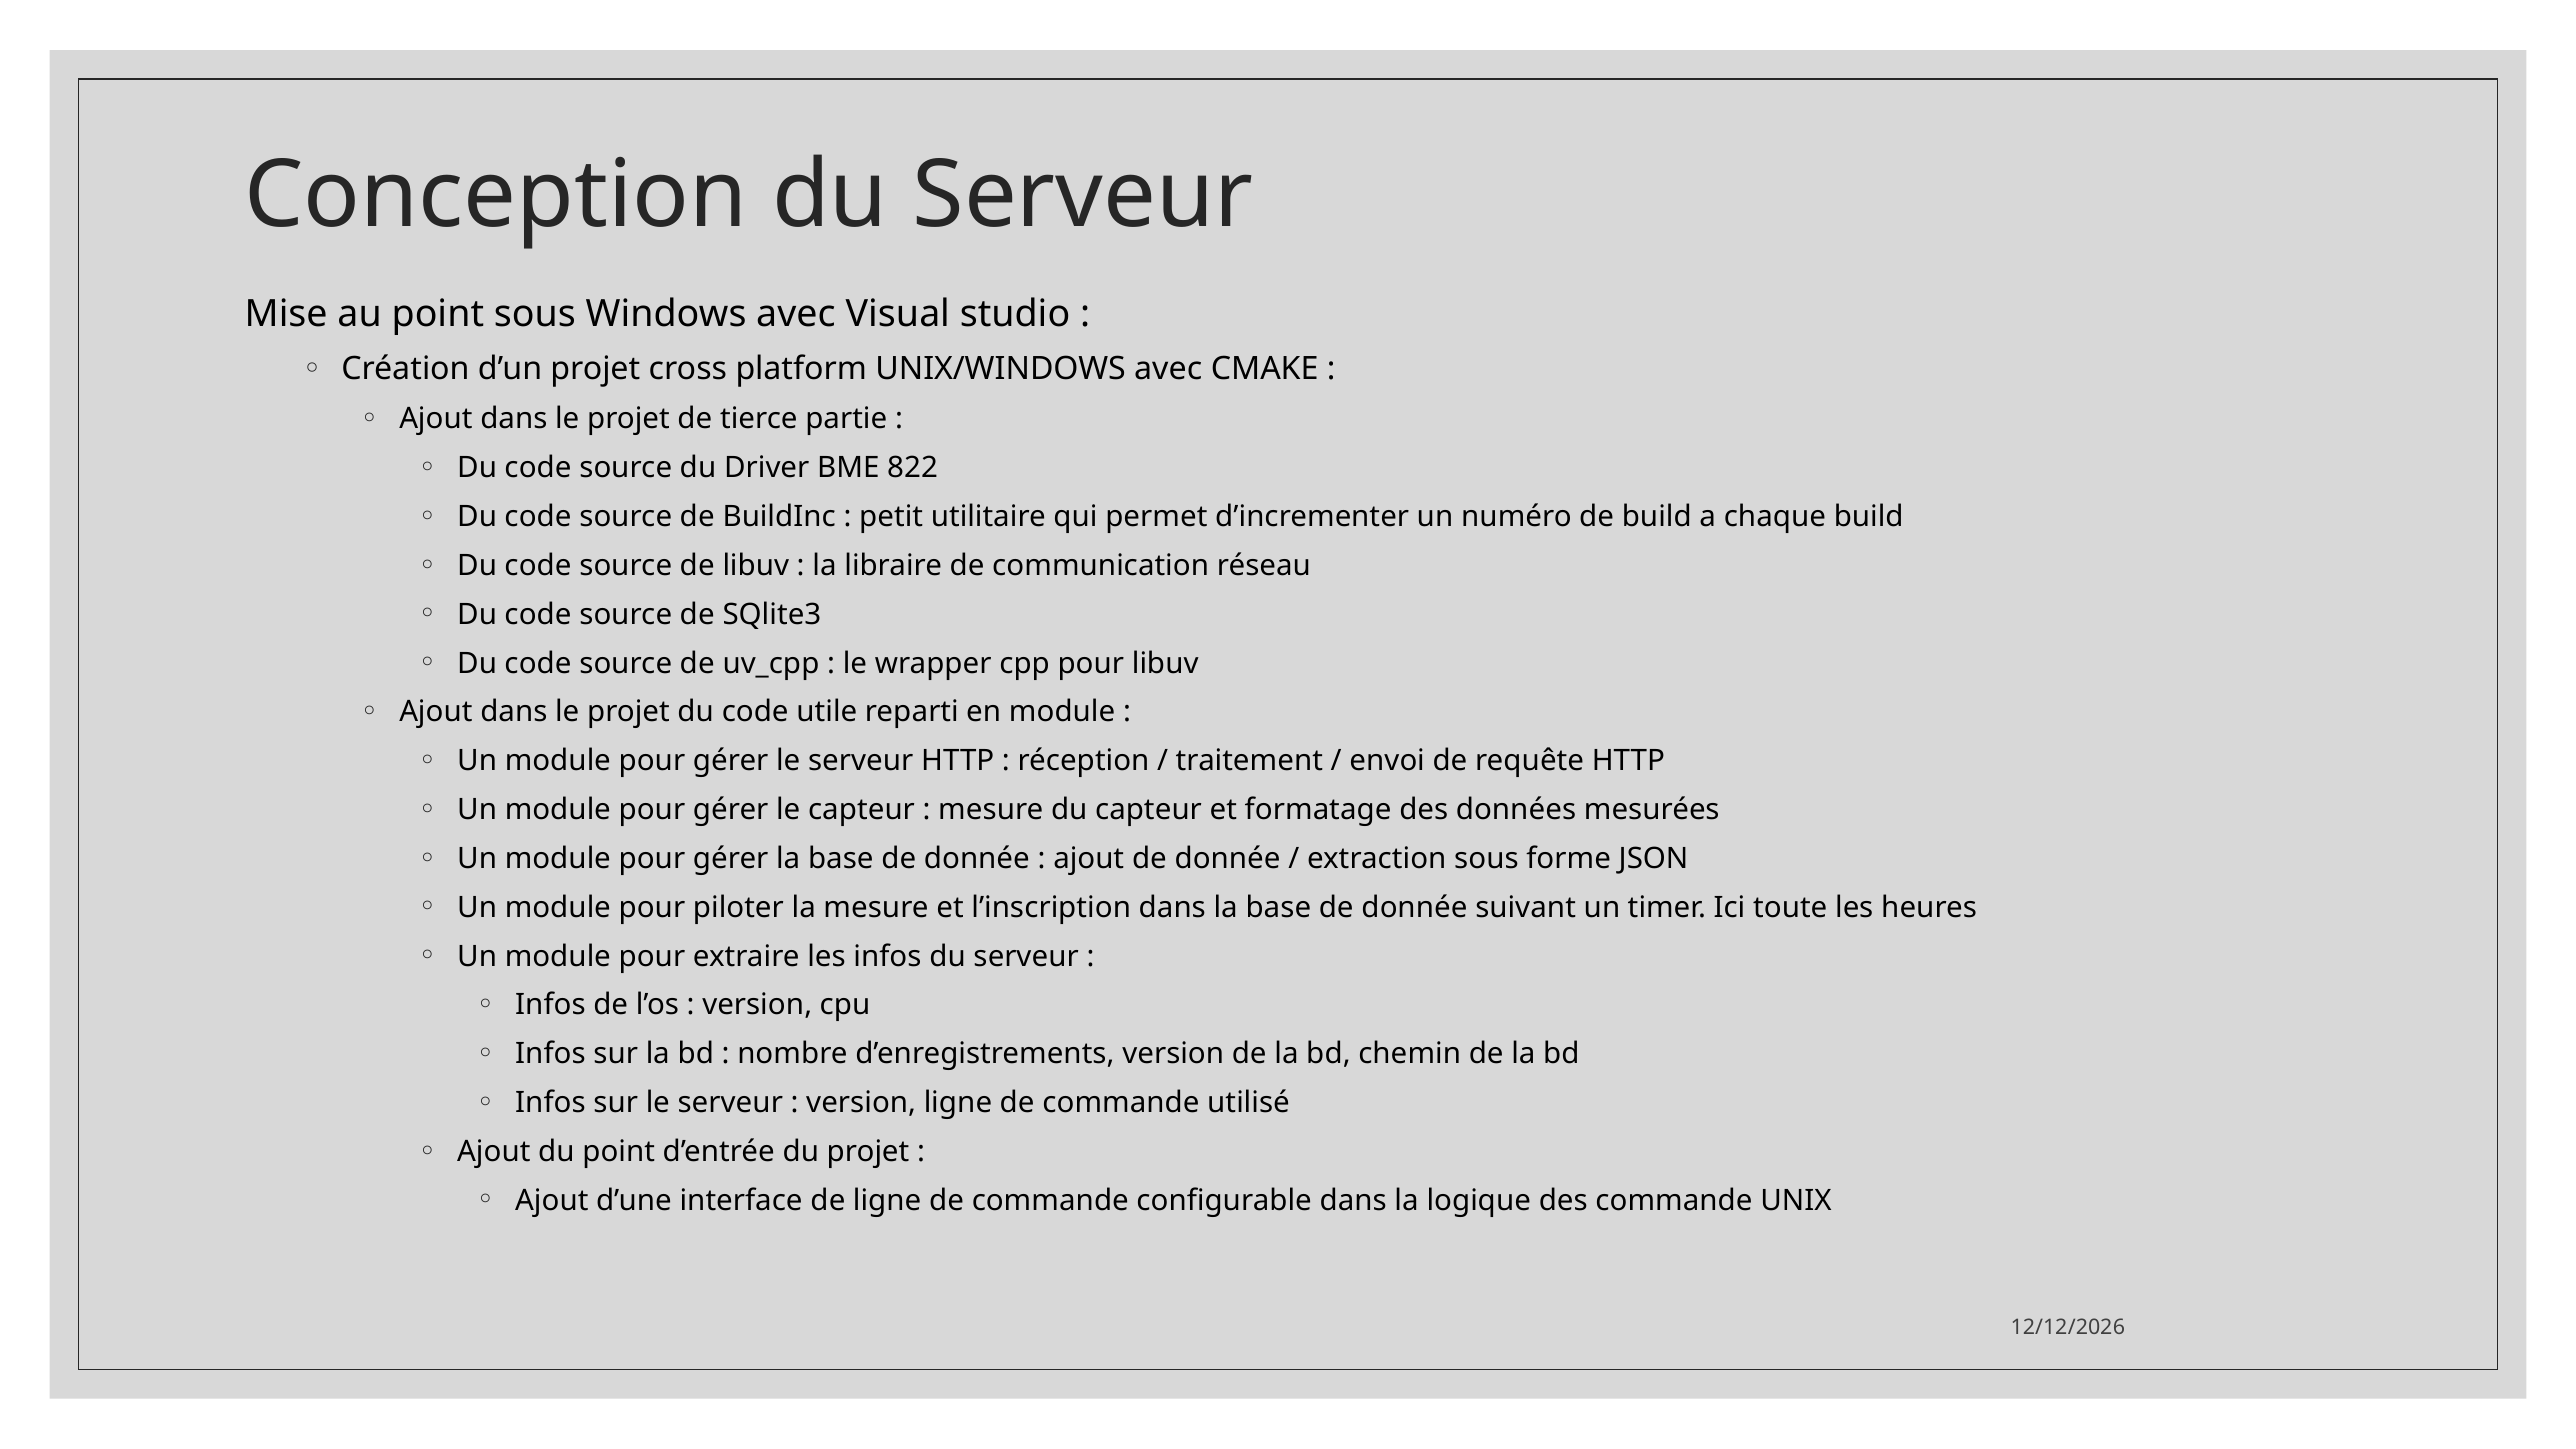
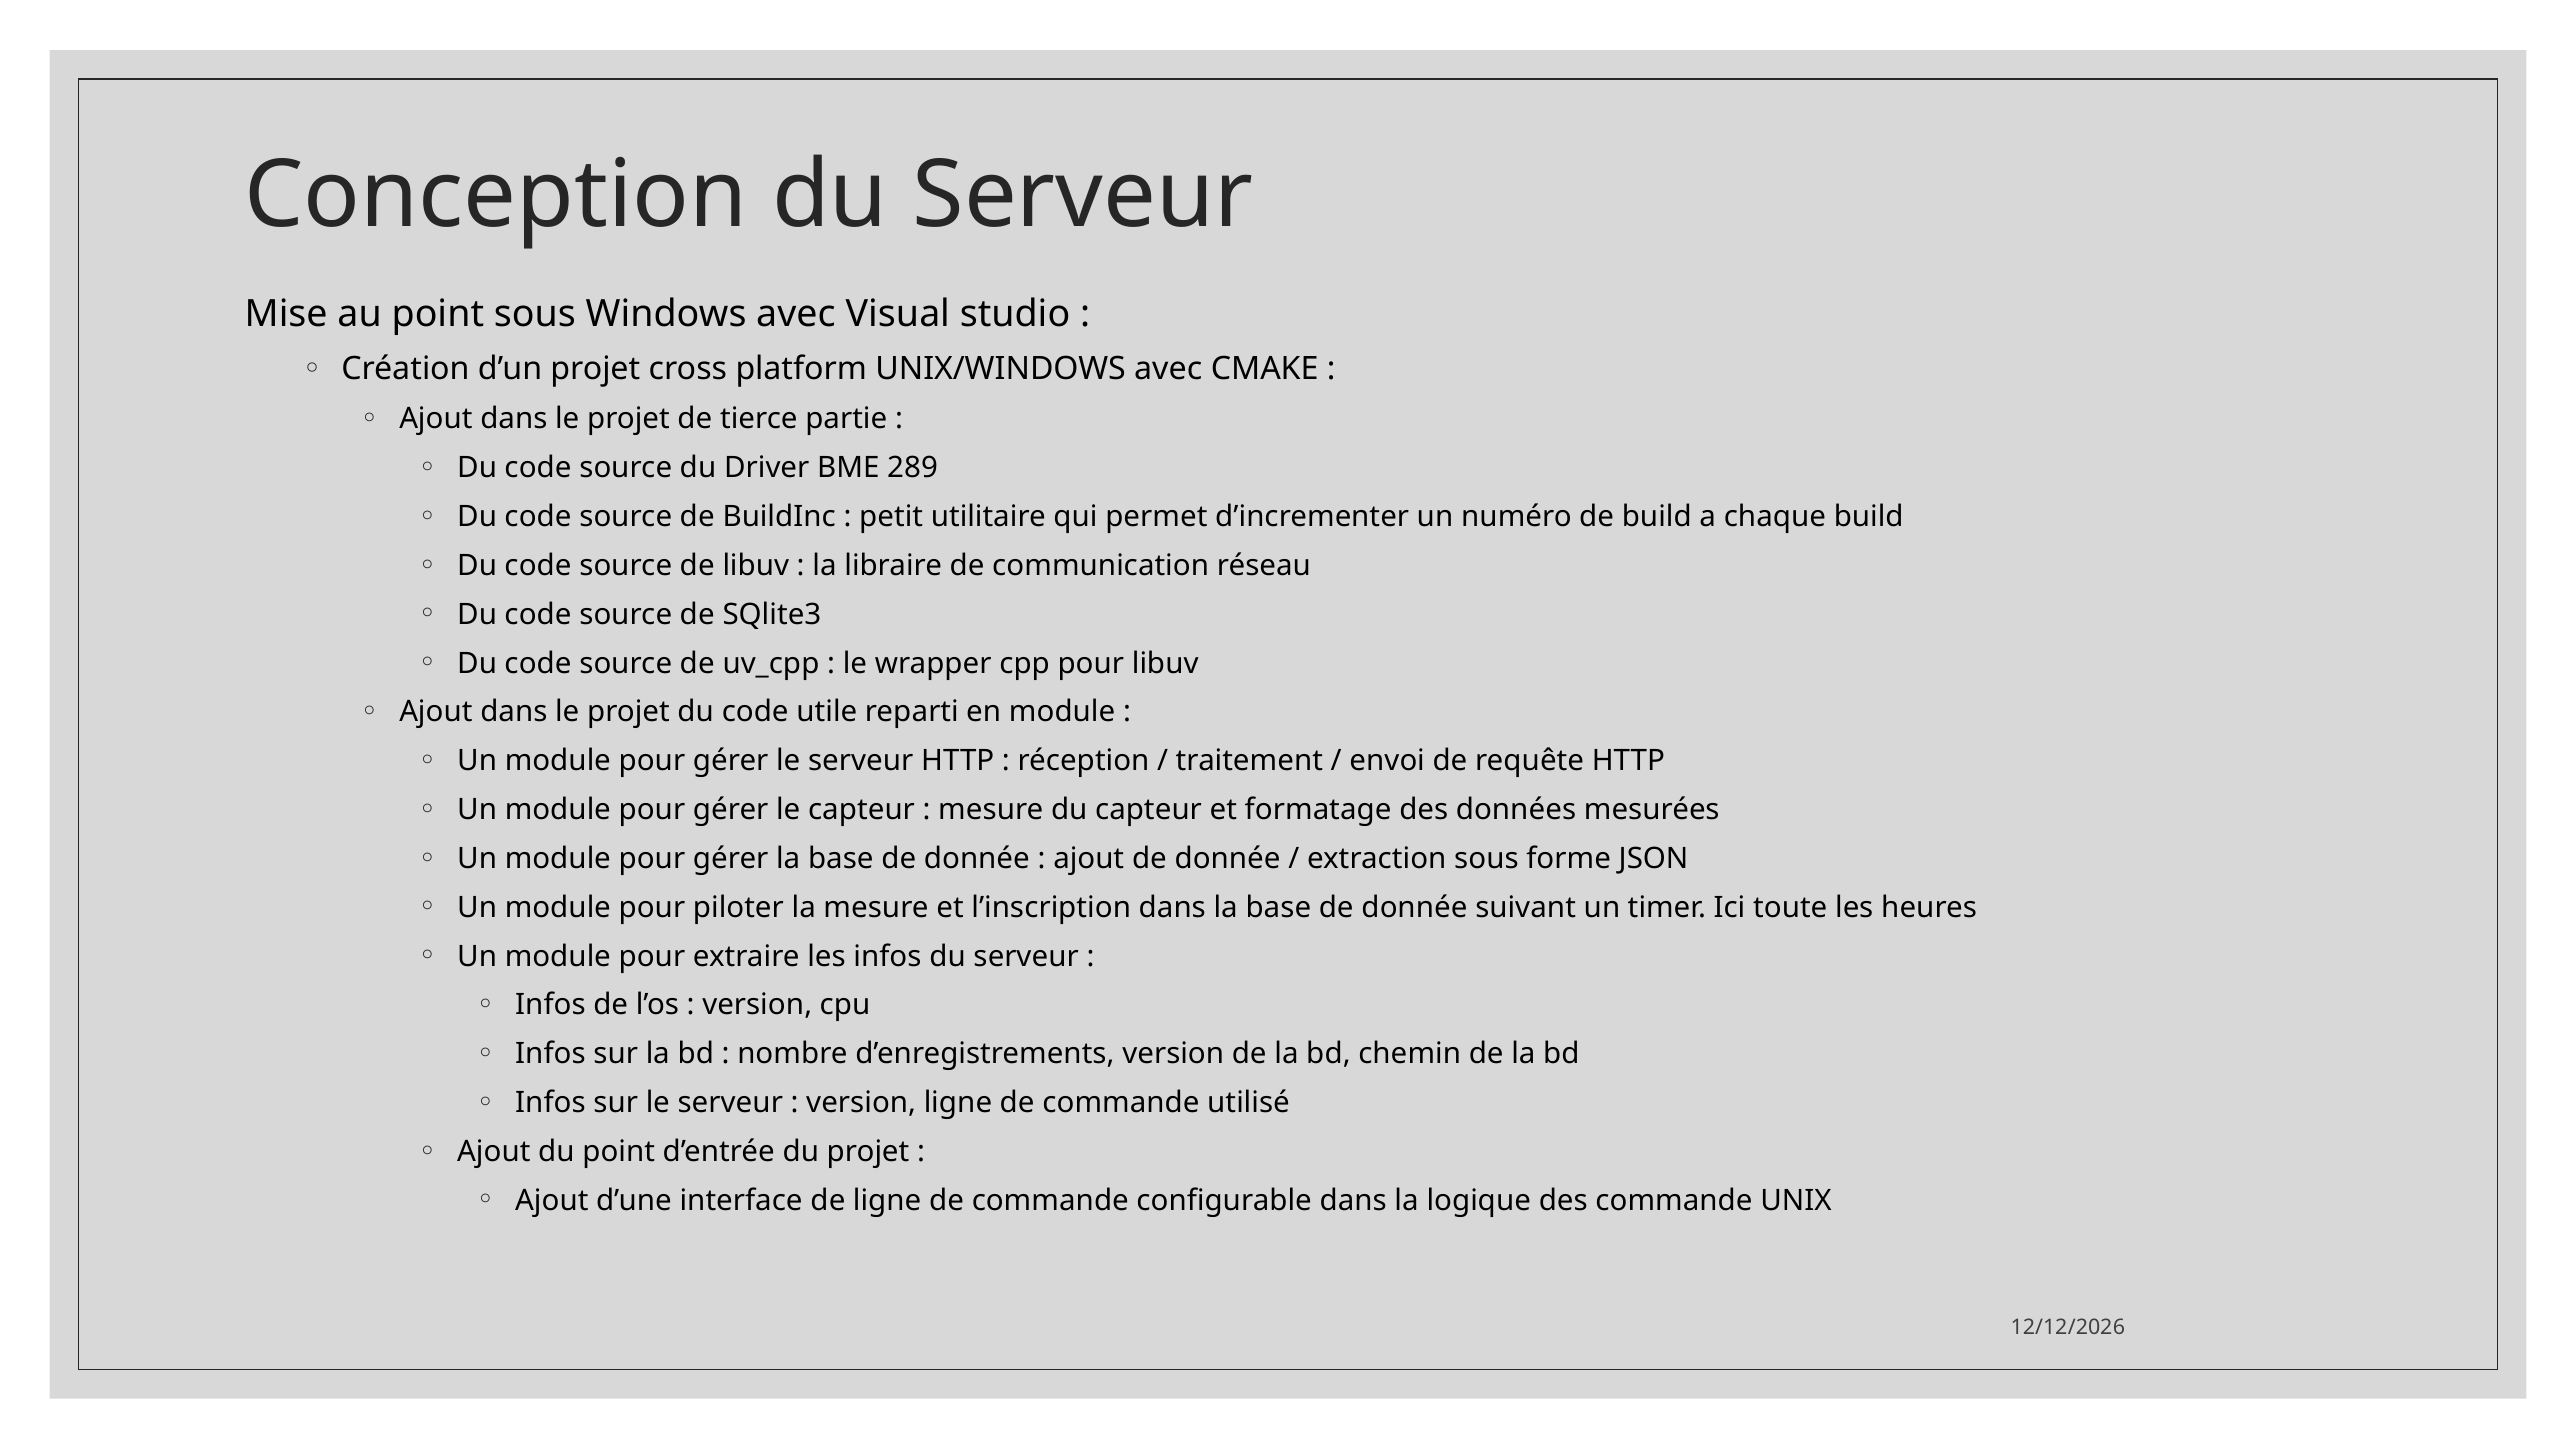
822: 822 -> 289 (913, 468)
